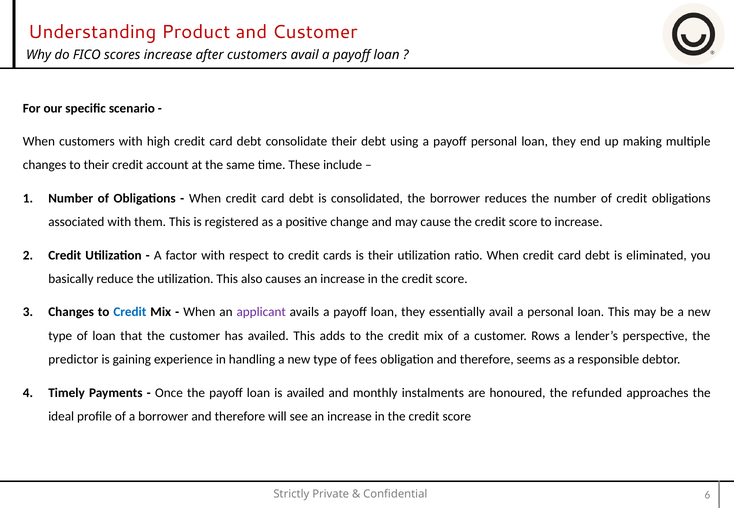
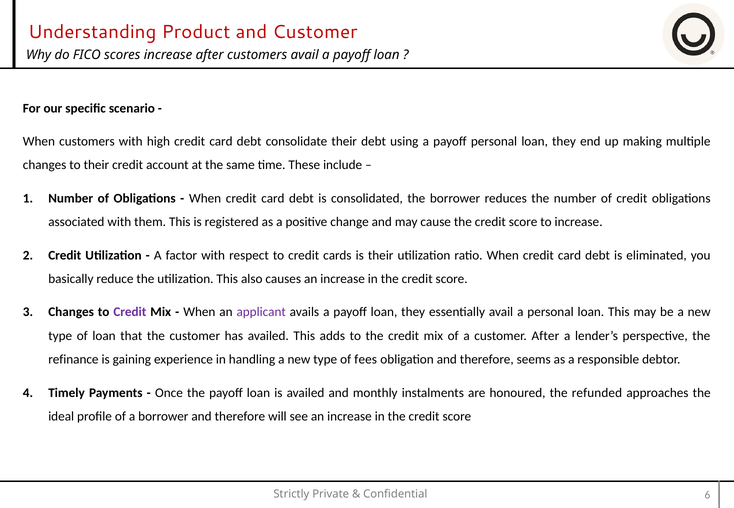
Credit colour: blue -> purple (130, 312)
customer Rows: Rows -> After (545, 336)
predictor: predictor -> refinance (73, 360)
